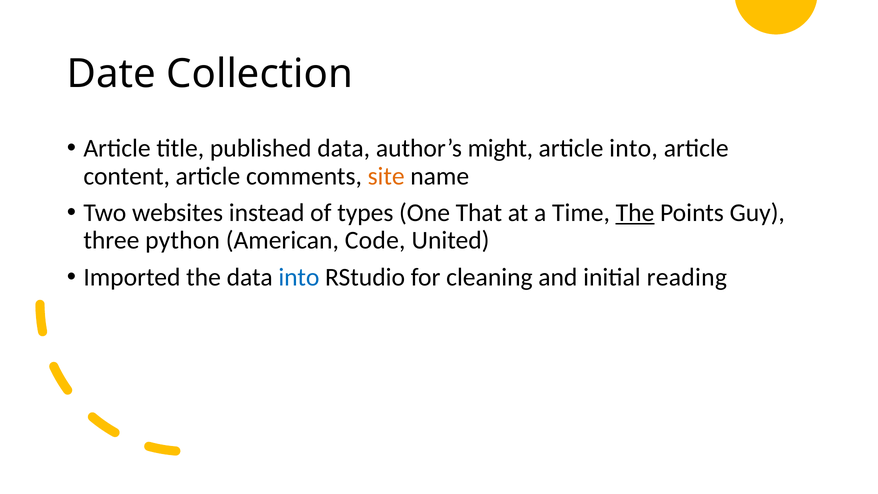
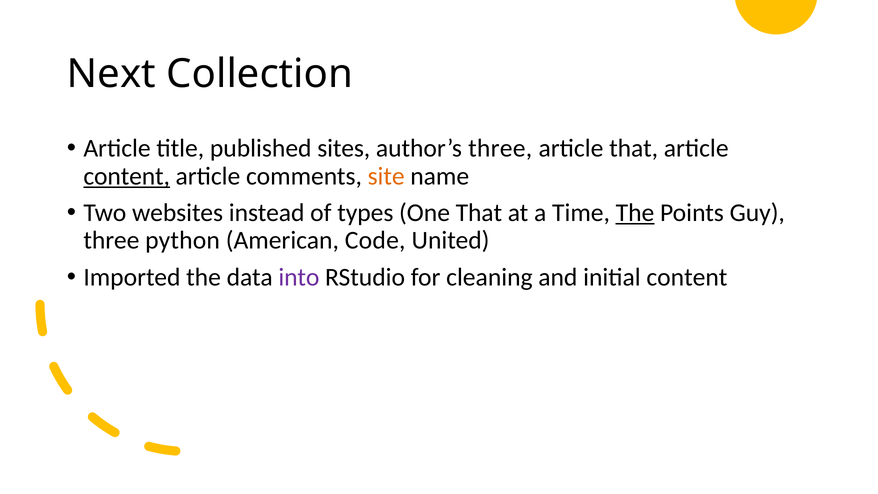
Date: Date -> Next (111, 74)
published data: data -> sites (344, 148)
author’s might: might -> three (500, 148)
article into: into -> that (634, 148)
content underline: none -> present (127, 176)
into colour: blue -> purple (299, 277)
initial reading: reading -> content (687, 277)
